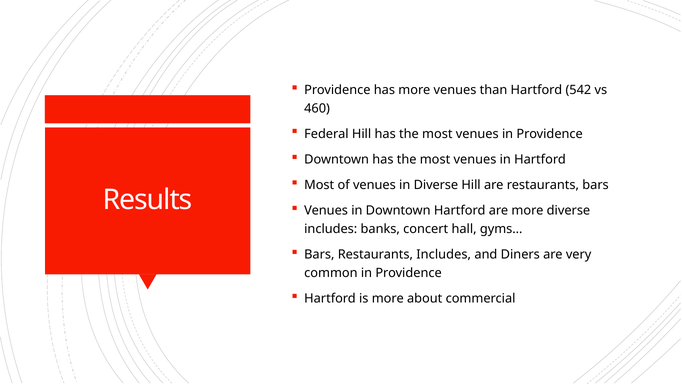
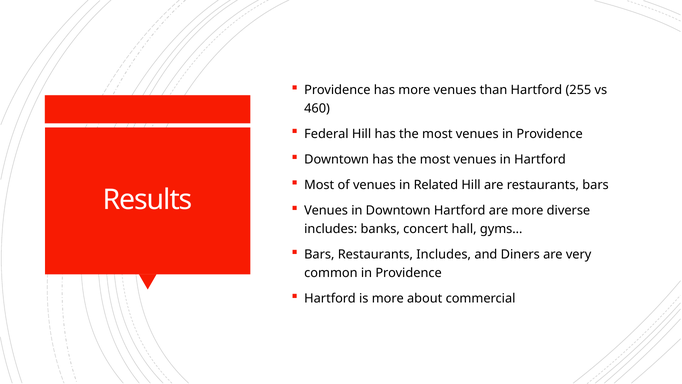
542: 542 -> 255 (578, 90)
in Diverse: Diverse -> Related (436, 185)
